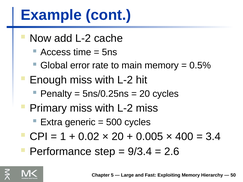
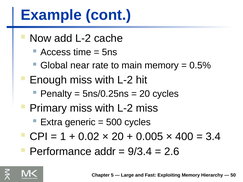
error: error -> near (80, 66)
step: step -> addr (105, 152)
